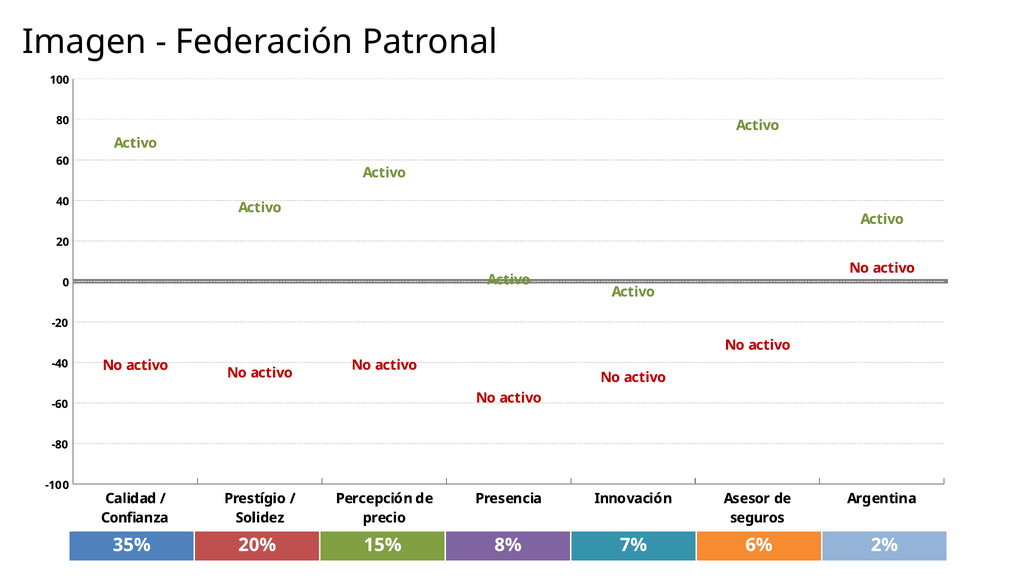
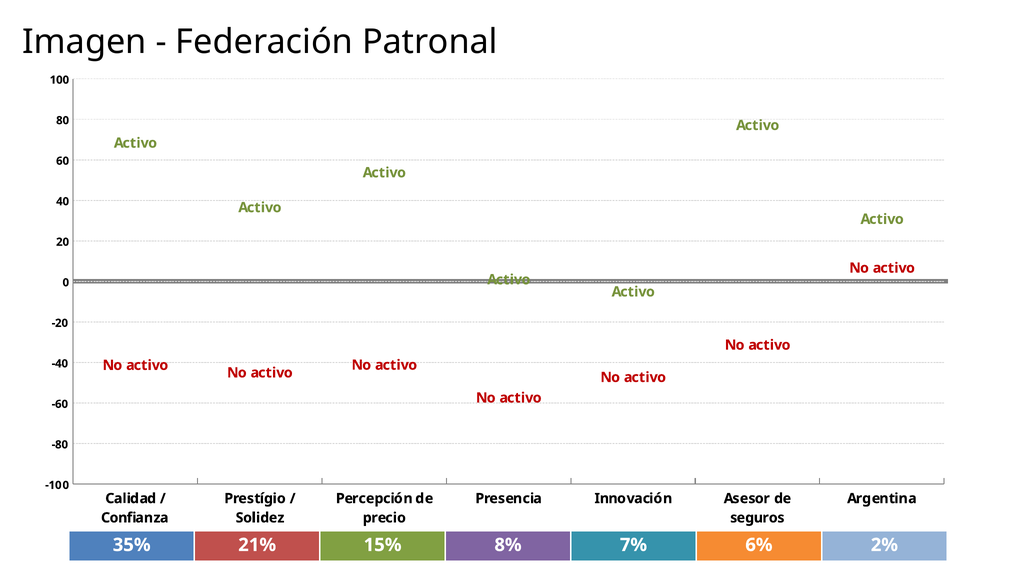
20%: 20% -> 21% (257, 545)
